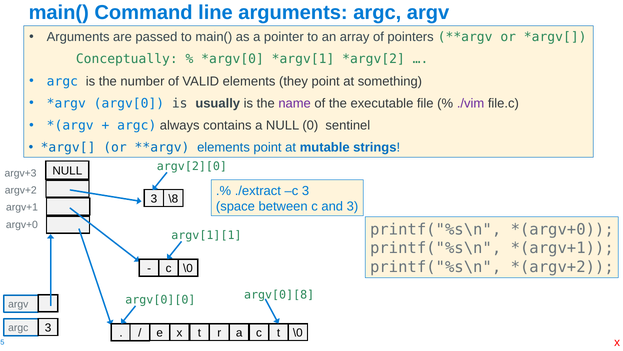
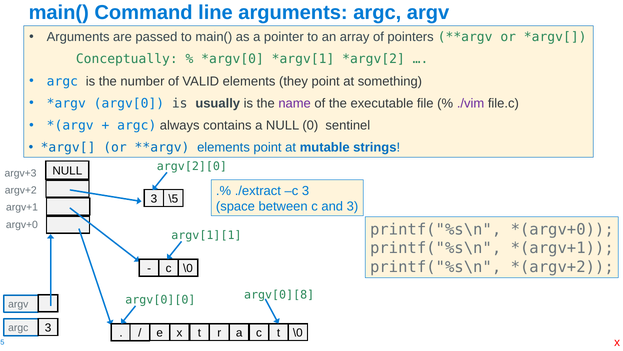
\8: \8 -> \5 (173, 199)
